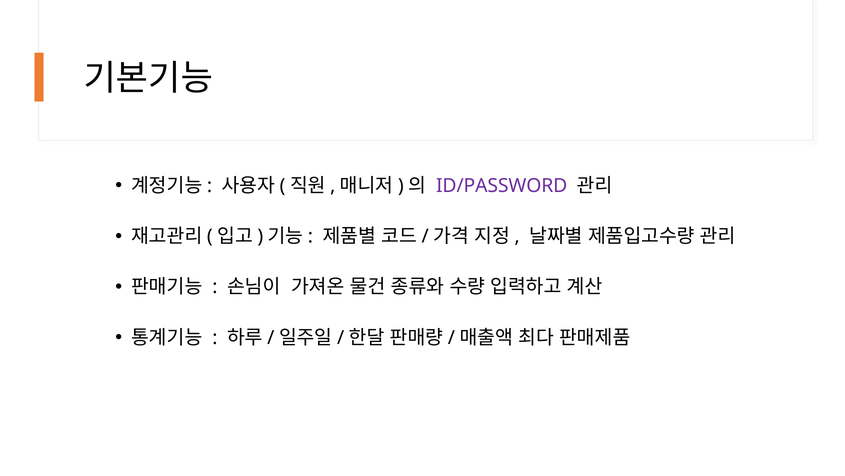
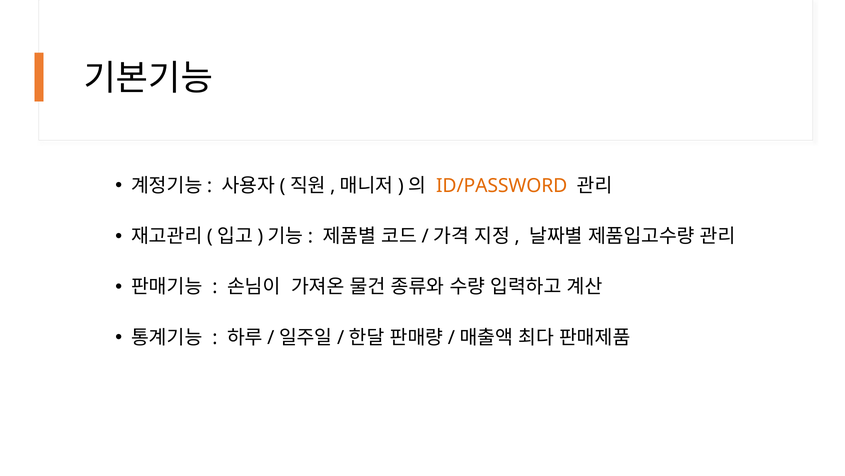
ID/PASSWORD colour: purple -> orange (502, 185)
